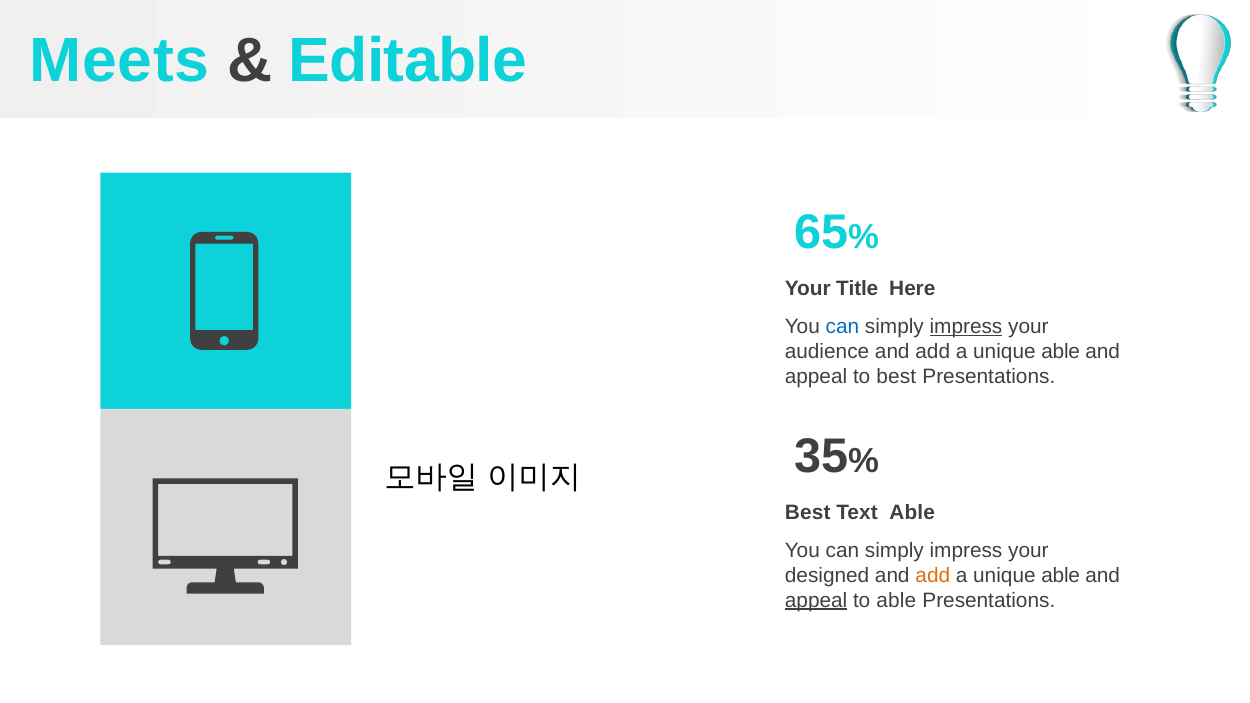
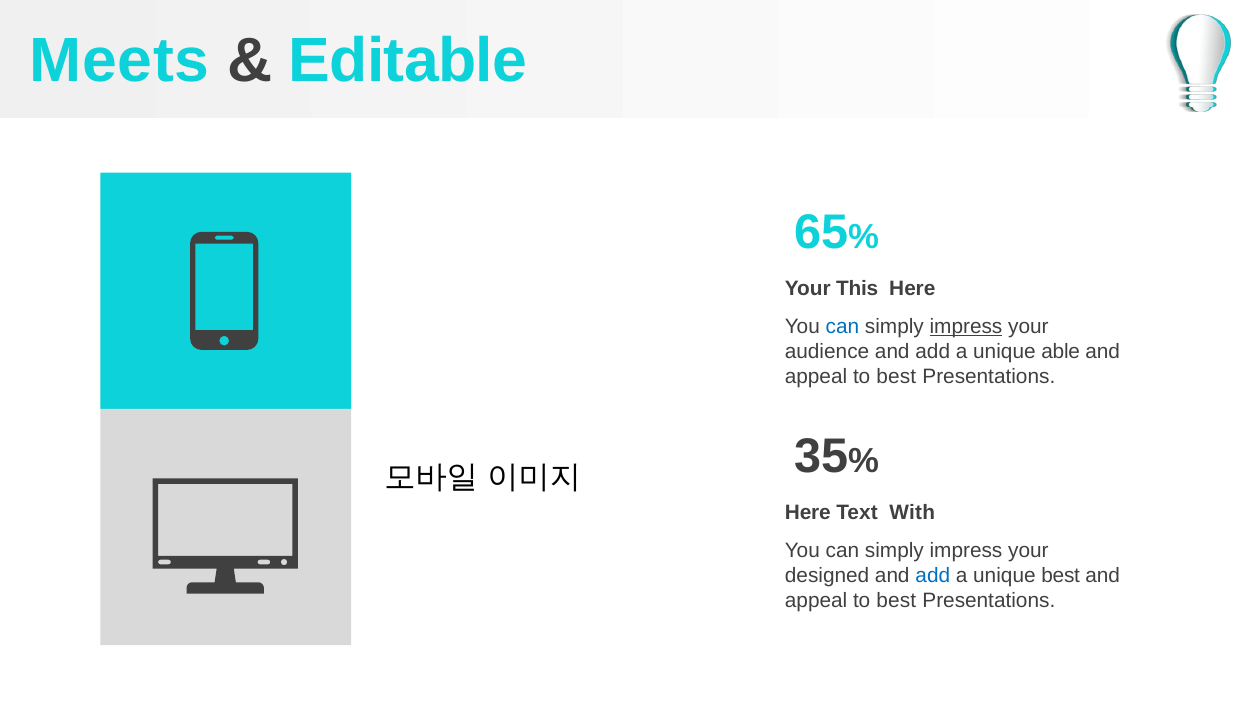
Title: Title -> This (857, 289)
Best: Best -> Here (808, 512)
Text Able: Able -> With (912, 512)
add colour: orange -> blue (933, 575)
able: able -> best (1061, 575)
appeal underline: present -> none (816, 600)
able: able -> best (896, 600)
